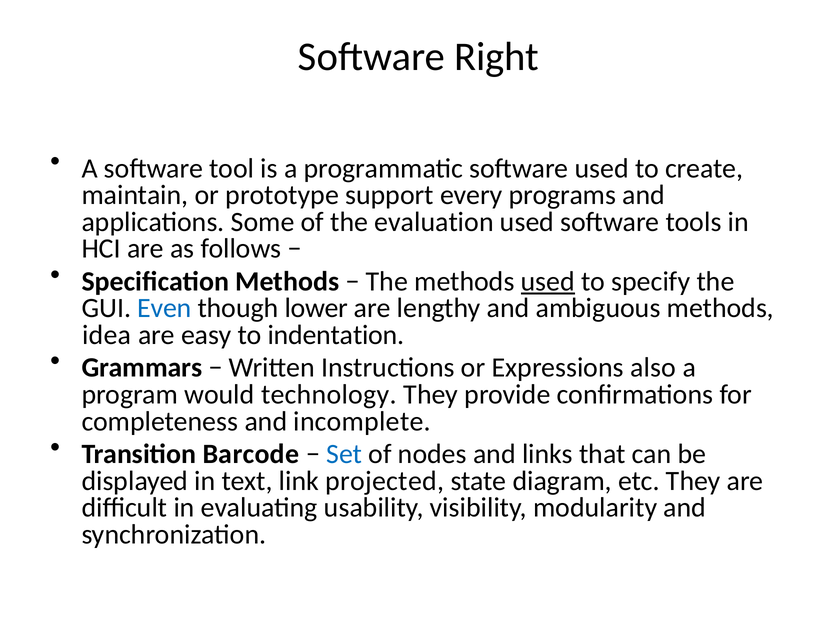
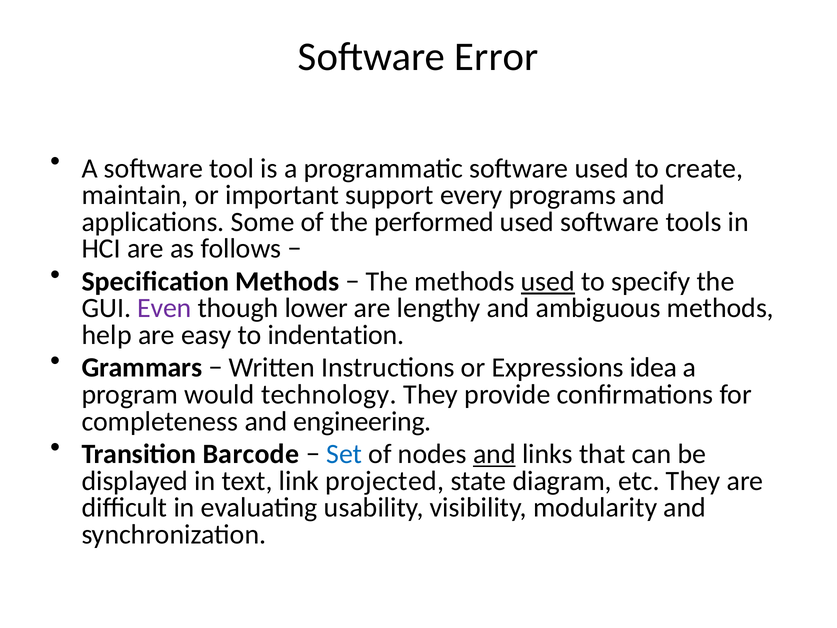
Right: Right -> Error (496, 57)
prototype: prototype -> important (282, 195)
evaluation: evaluation -> performed (434, 222)
Even colour: blue -> purple (164, 308)
idea: idea -> help (107, 335)
also: also -> idea (653, 368)
incomplete: incomplete -> engineering (362, 421)
and underline: none -> present (494, 454)
